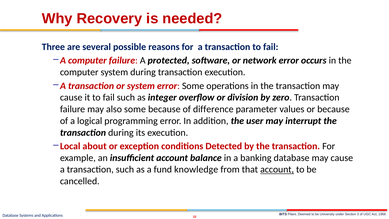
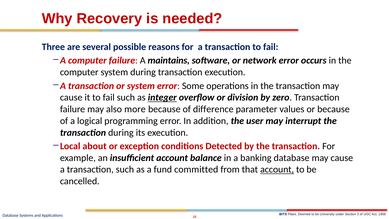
protected: protected -> maintains (169, 60)
integer underline: none -> present (162, 97)
also some: some -> more (135, 109)
knowledge: knowledge -> committed (196, 169)
